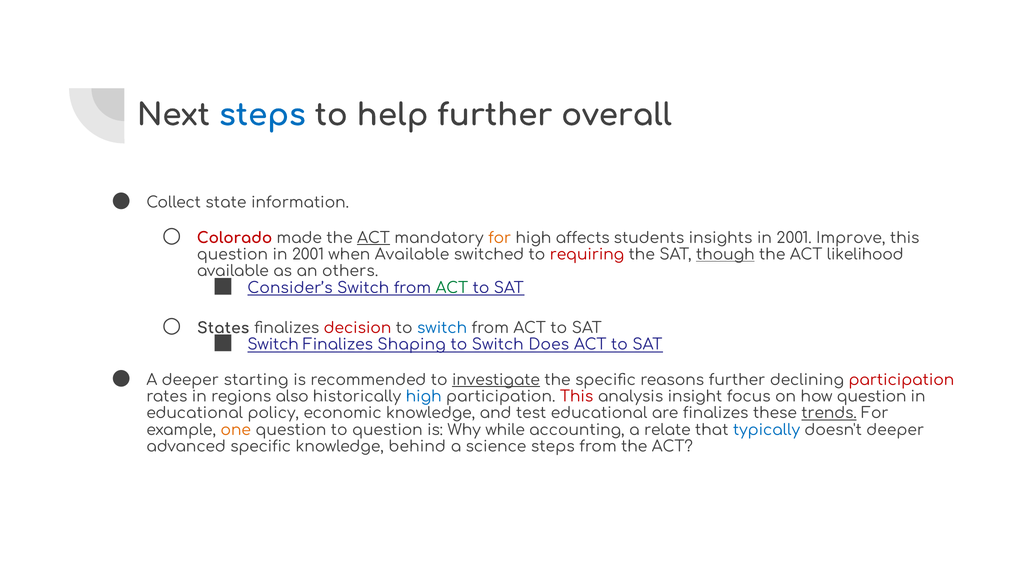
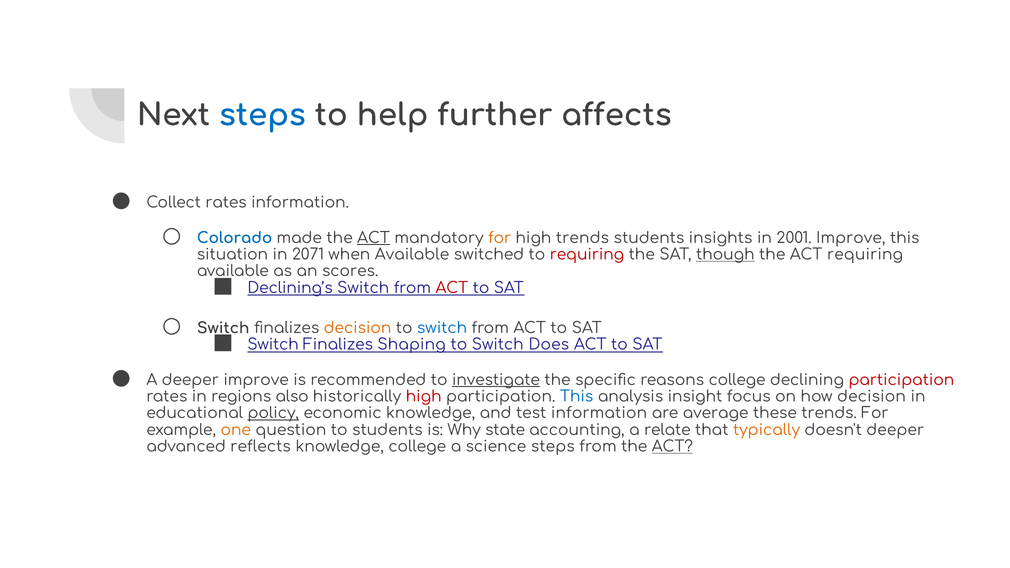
overall: overall -> affects (616, 115)
Collect state: state -> rates (226, 203)
Colorado colour: red -> blue (235, 238)
high affects: affects -> trends (582, 238)
question: question -> situation (232, 255)
2001: 2001 -> 2071 (308, 255)
ACT likelihood: likelihood -> requiring (865, 255)
others: others -> scores (350, 271)
Consider’s: Consider’s -> Declining’s (290, 288)
ACT colour: green -> red (452, 288)
States: States -> Switch (223, 328)
decision colour: red -> orange (358, 328)
deeper starting: starting -> improve (256, 380)
reasons further: further -> college (737, 380)
high colour: blue -> red (424, 397)
This colour: red -> blue (577, 397)
how question: question -> decision (871, 397)
policy underline: none -> present (273, 413)
test educational: educational -> information (599, 413)
are finalizes: finalizes -> average (716, 413)
trends underline: present -> none (829, 413)
to question: question -> students (387, 430)
while: while -> state (505, 430)
typically colour: blue -> orange (766, 430)
advanced specific: specific -> reflects (261, 447)
knowledge behind: behind -> college (417, 447)
ACT underline: none -> present (672, 447)
